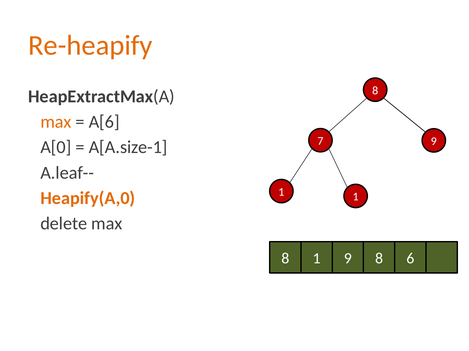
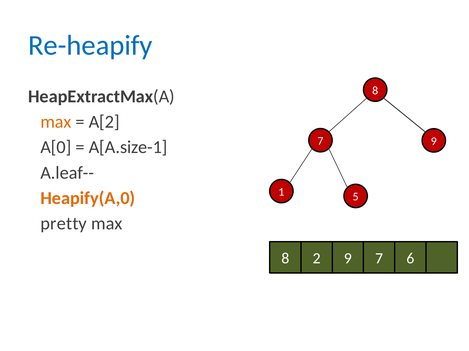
Re-heapify colour: orange -> blue (90, 45)
A[6: A[6 -> A[2 (104, 122)
1 1: 1 -> 5 (356, 197)
delete: delete -> pretty (64, 224)
8 1: 1 -> 2 (317, 259)
8: 8 -> 7 (379, 259)
